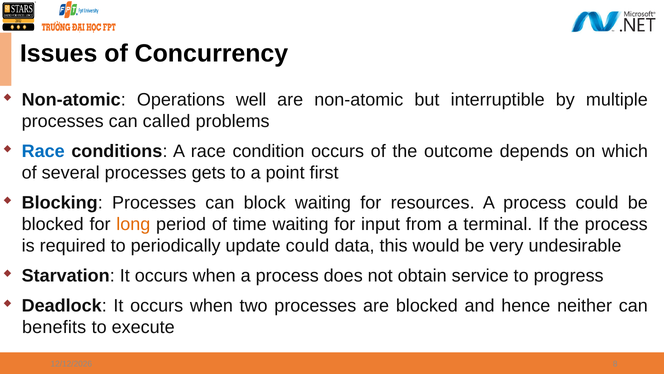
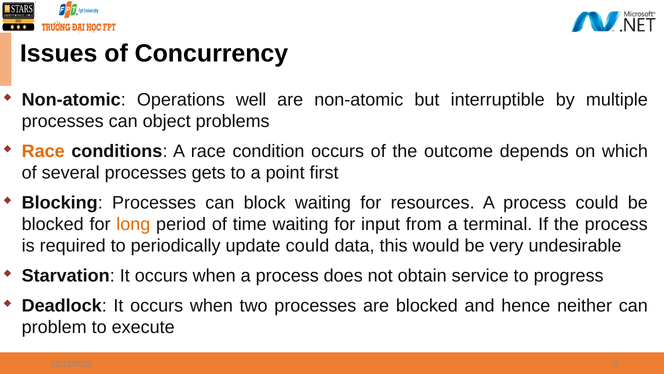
called: called -> object (167, 121)
Race colour: blue -> orange (43, 151)
benefits: benefits -> problem (54, 327)
